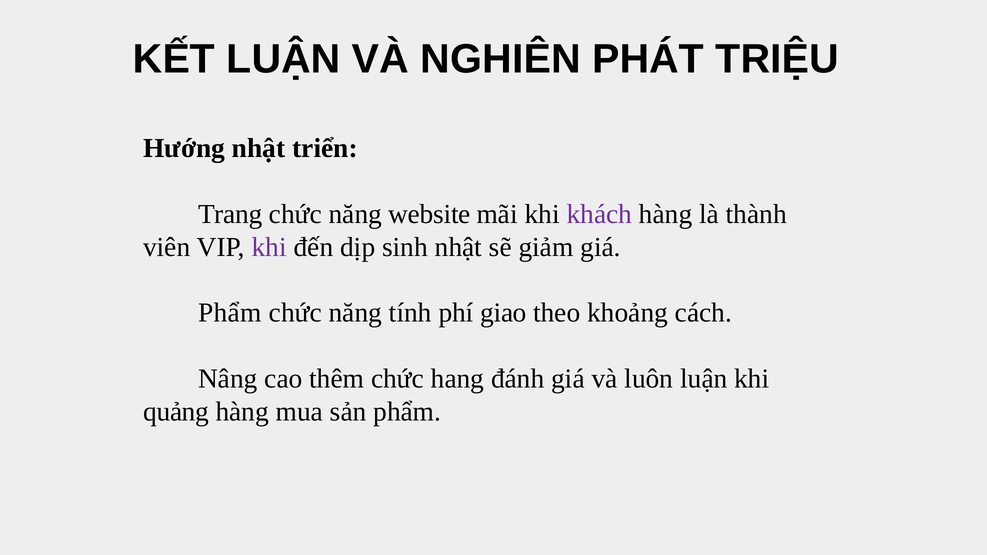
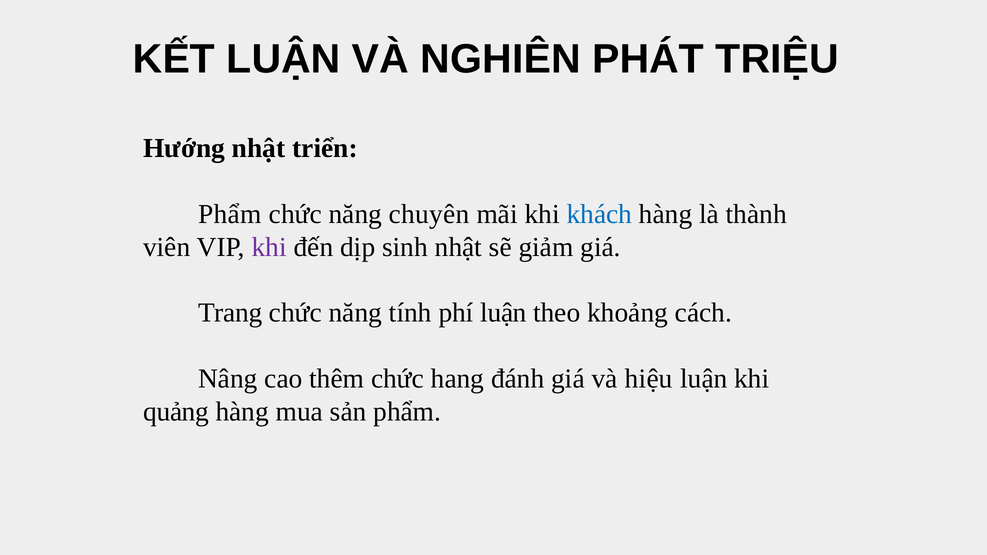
Trang: Trang -> Phẩm (230, 214)
website: website -> chuyên (429, 214)
khách colour: purple -> blue (599, 214)
Phẩm: Phẩm -> Trang (230, 313)
phí giao: giao -> luận (503, 313)
luôn: luôn -> hiệu (649, 379)
